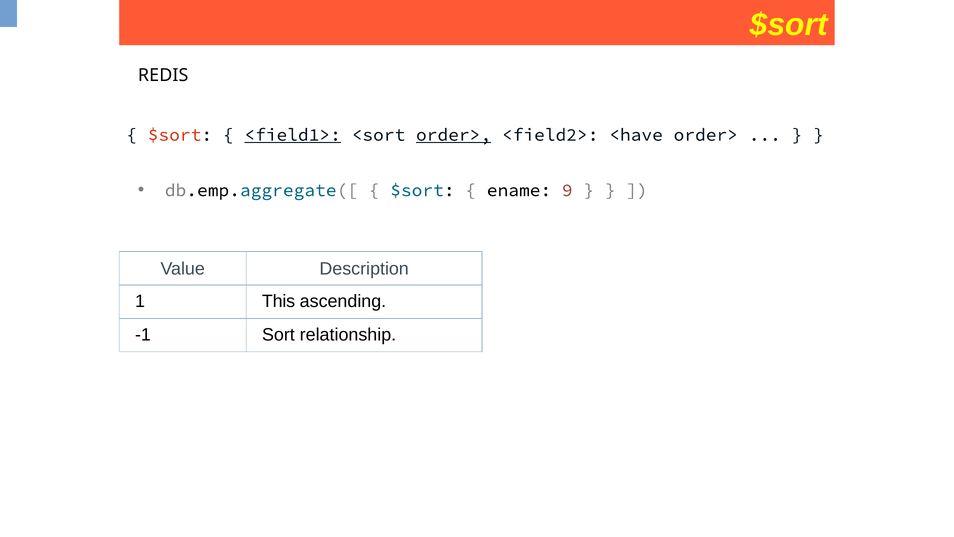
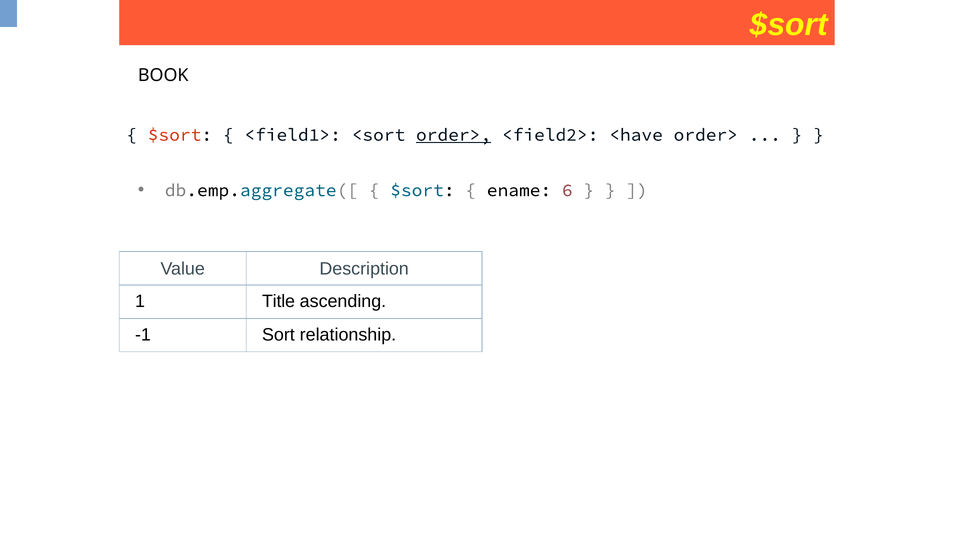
REDIS: REDIS -> BOOK (163, 75)
<field1> underline: present -> none (293, 135)
9: 9 -> 6 (567, 190)
This: This -> Title (279, 301)
